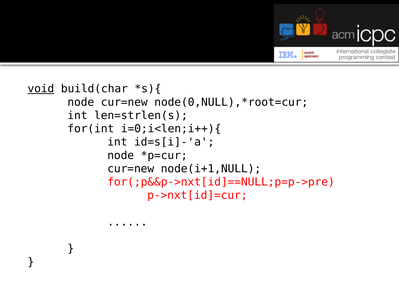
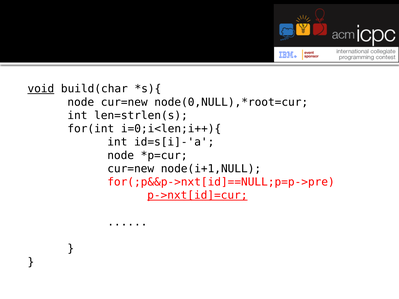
p->nxt[id]=cur underline: none -> present (197, 195)
